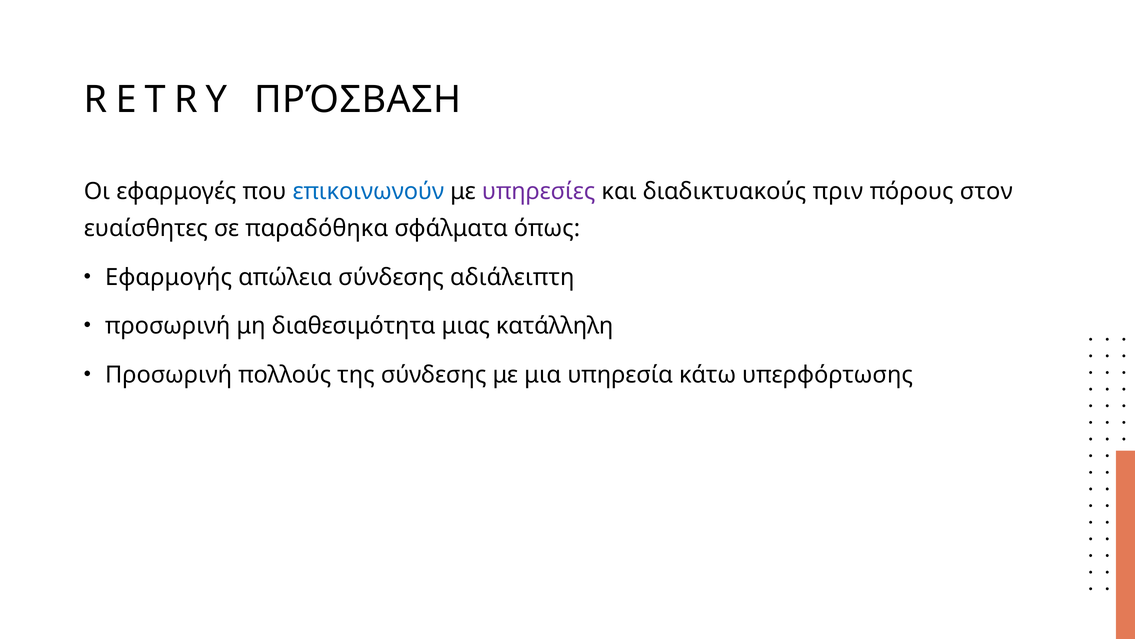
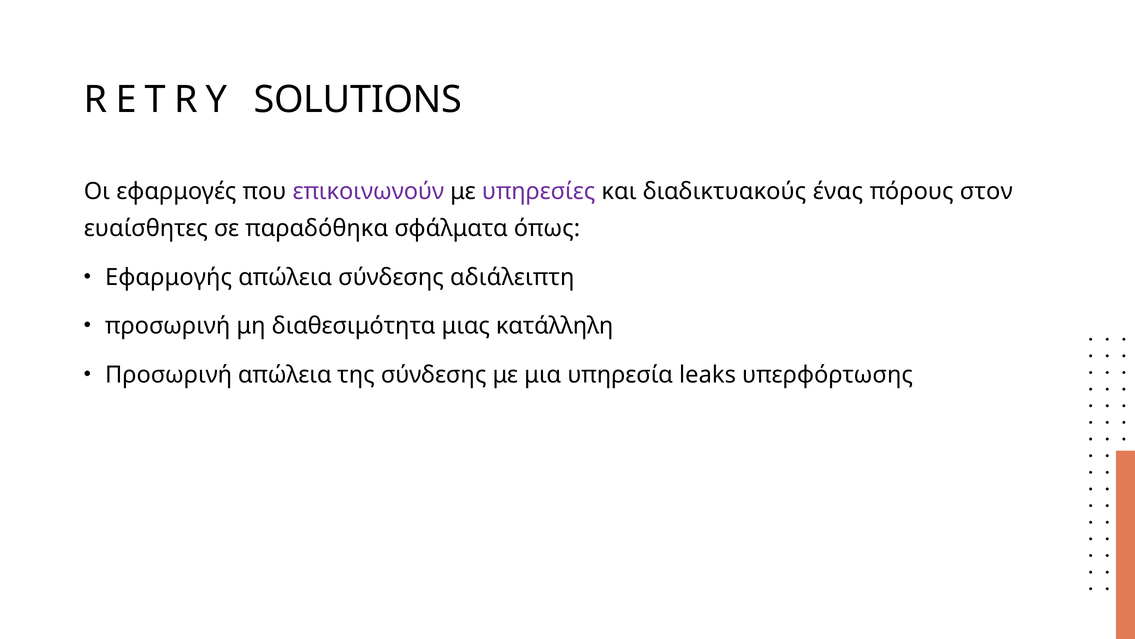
ΠΡΌΣΒΑΣΗ: ΠΡΌΣΒΑΣΗ -> SOLUTIONS (358, 100)
επικοινωνούν colour: blue -> purple (368, 191)
πριν: πριν -> ένας (838, 191)
Προσωρινή πολλούς: πολλούς -> απώλεια (285, 374)
κάτω: κάτω -> leaks (708, 374)
